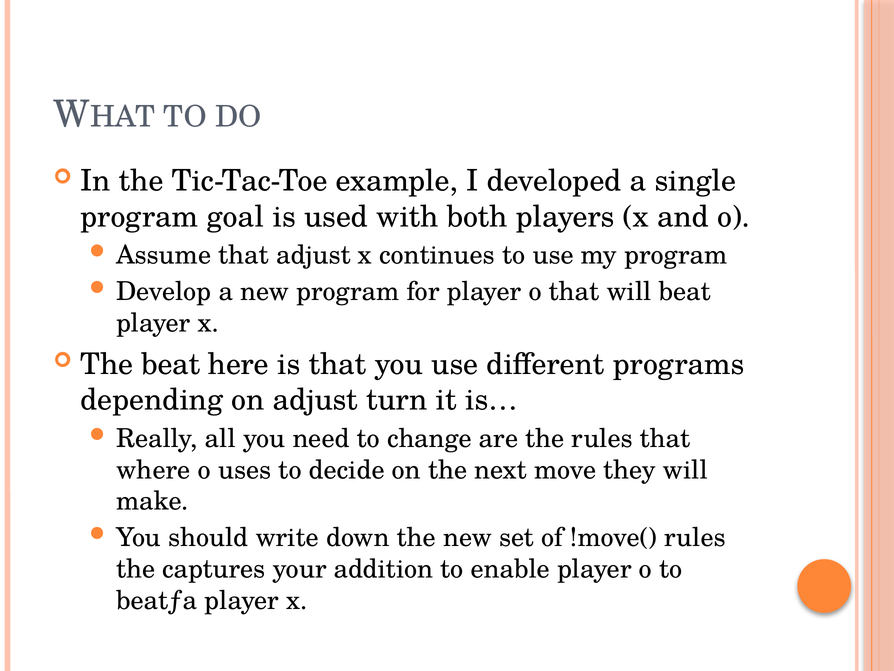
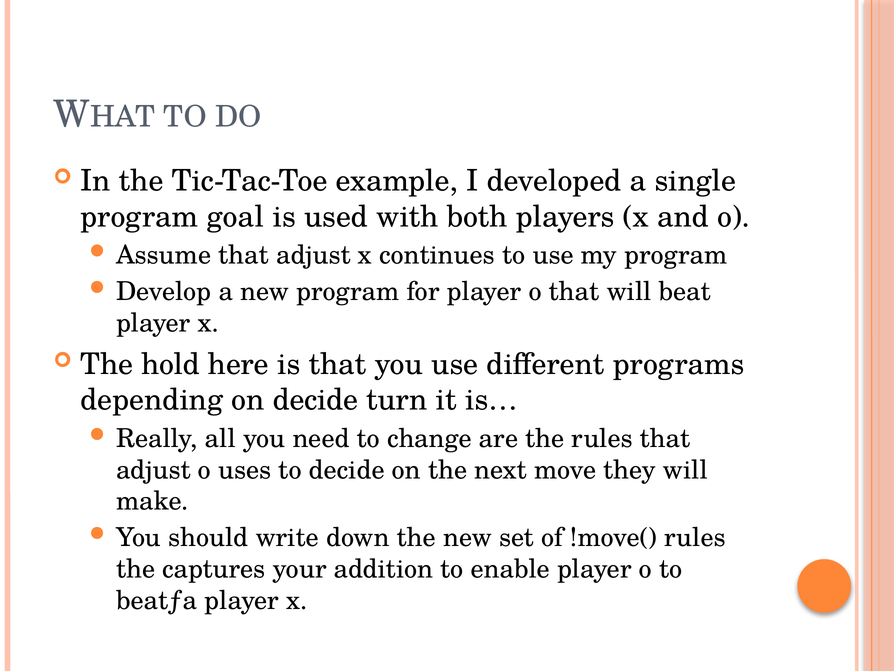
The beat: beat -> hold (171, 364)
on adjust: adjust -> decide (315, 400)
where: where -> adjust (153, 470)
